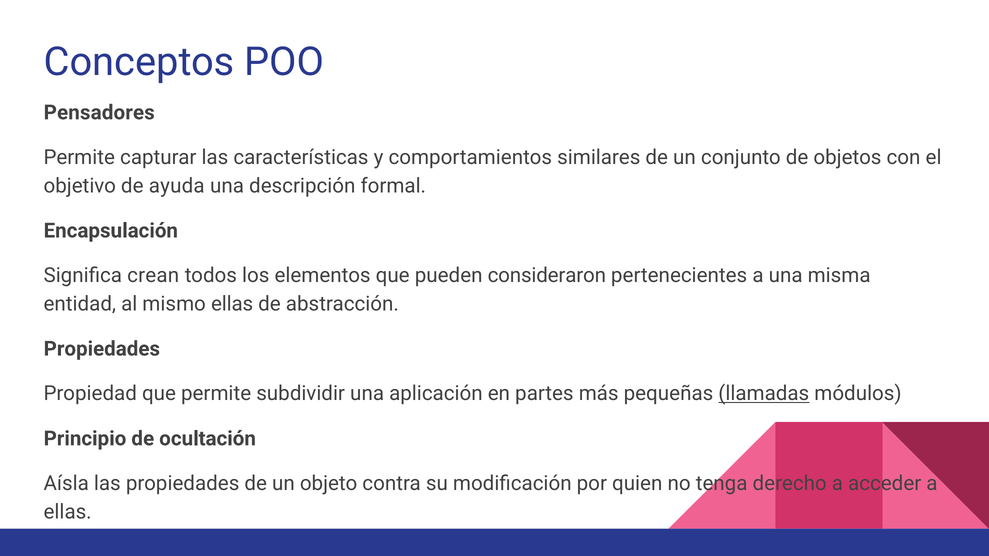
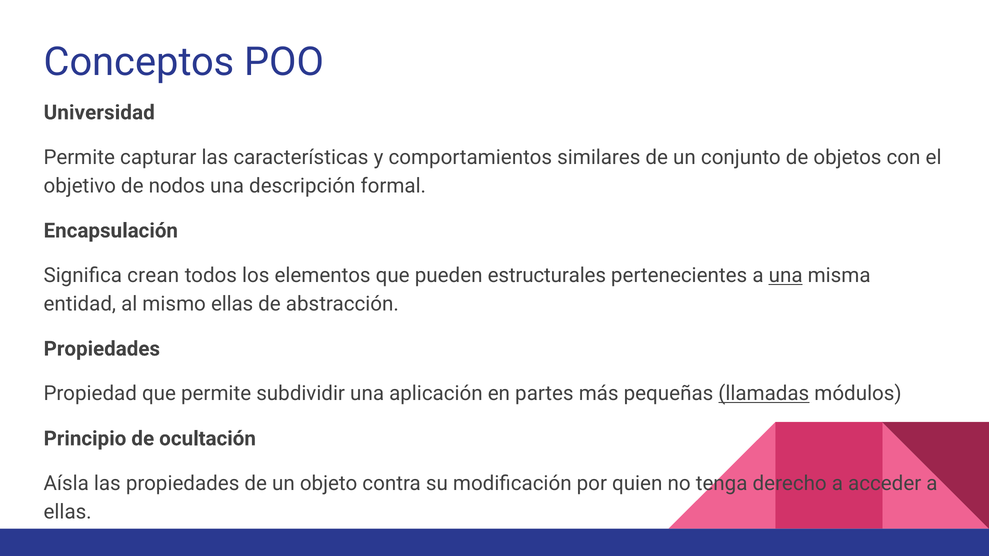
Pensadores: Pensadores -> Universidad (99, 113)
ayuda: ayuda -> nodos (177, 186)
consideraron: consideraron -> estructurales (547, 276)
una underline: none -> present (786, 276)
